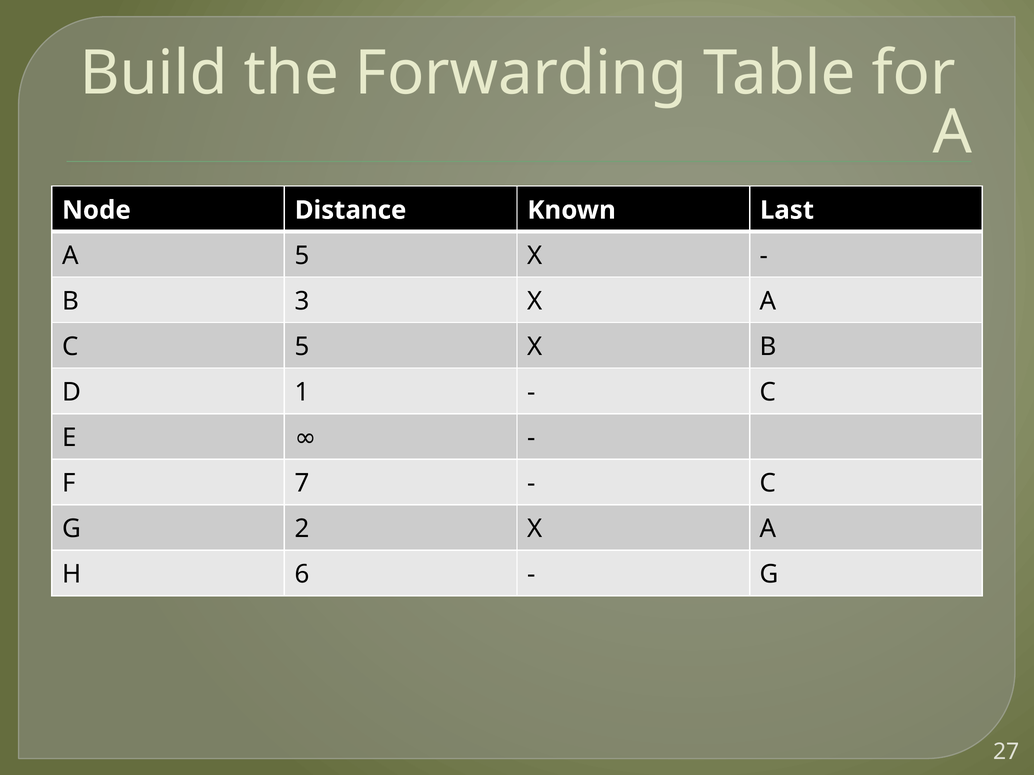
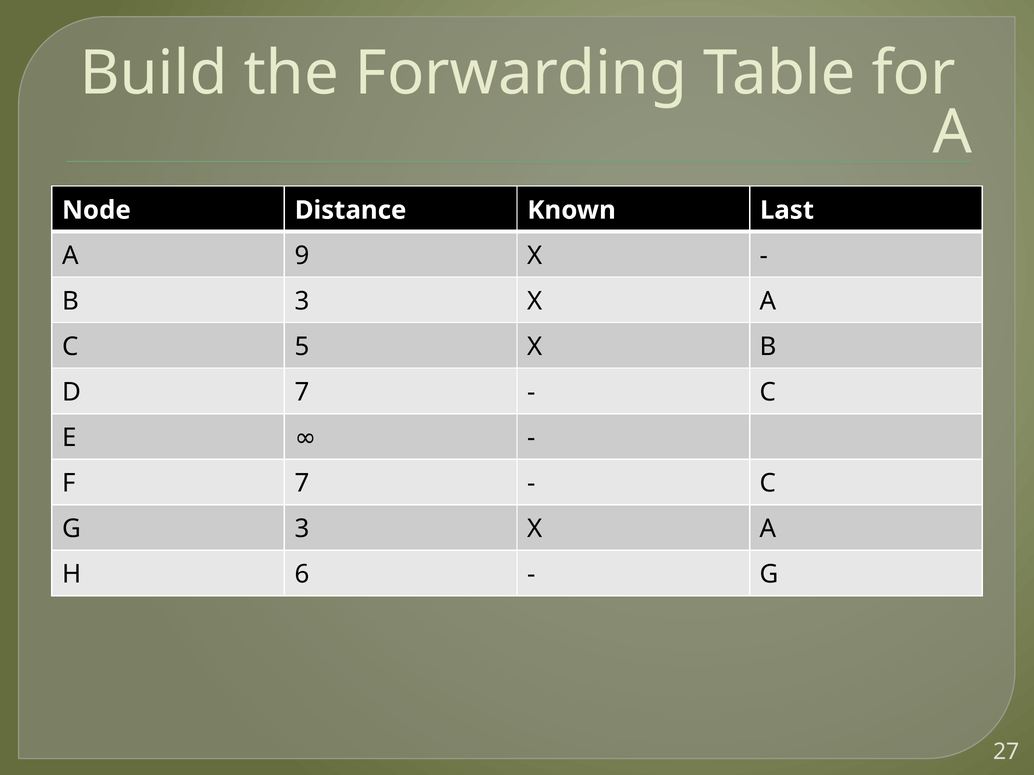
A 5: 5 -> 9 (302, 256)
D 1: 1 -> 7 (302, 393)
G 2: 2 -> 3 (302, 529)
